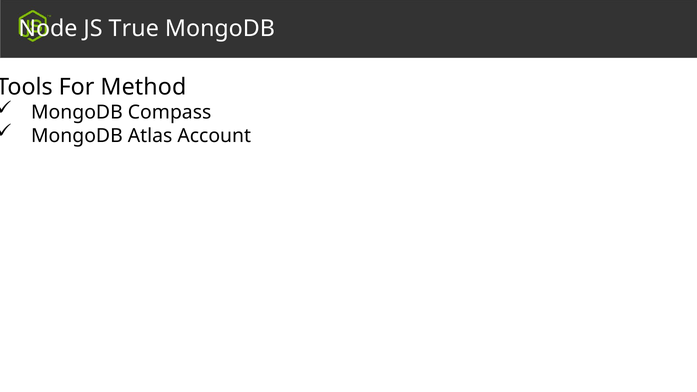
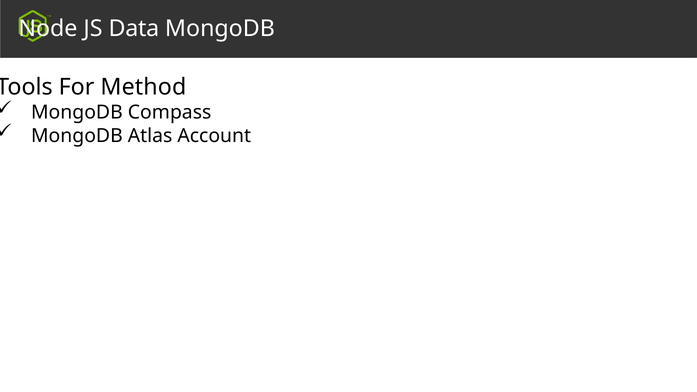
True: True -> Data (134, 29)
